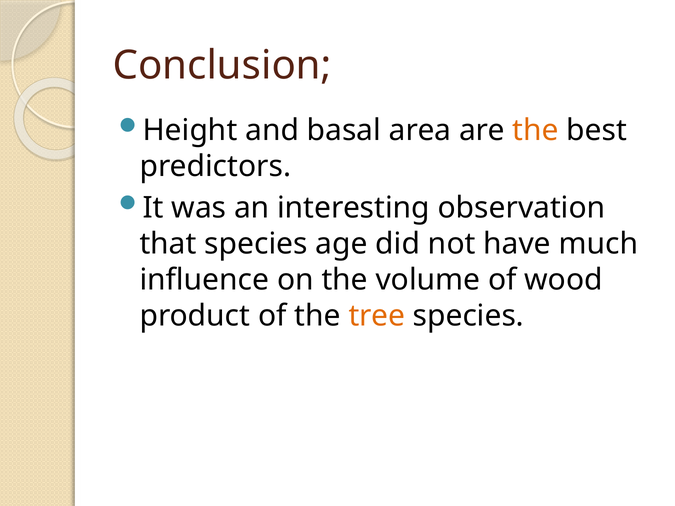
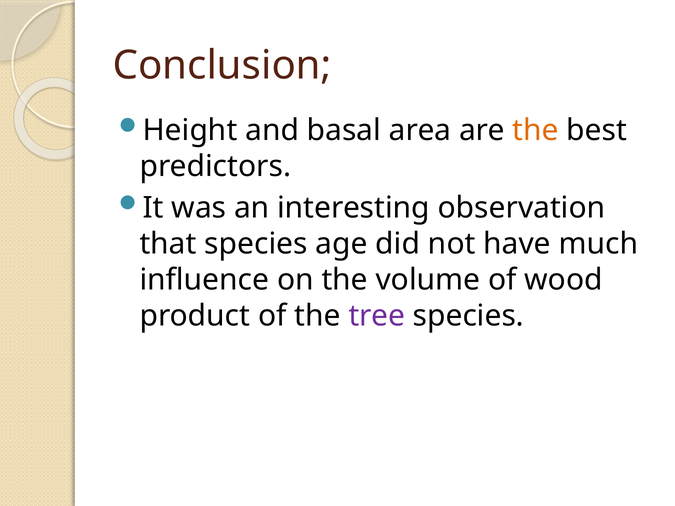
tree colour: orange -> purple (377, 316)
